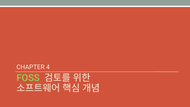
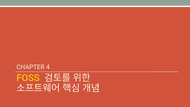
FOSS colour: light green -> yellow (28, 78)
